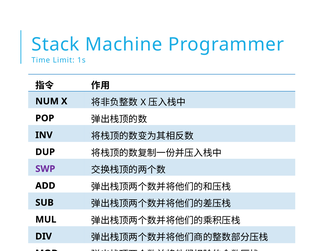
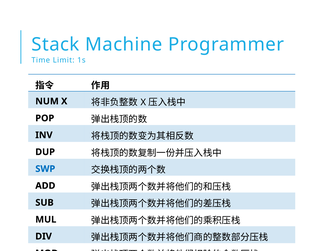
SWP colour: purple -> blue (45, 169)
